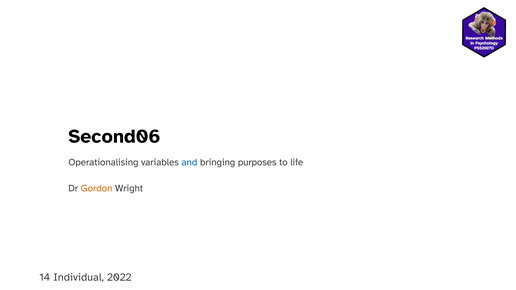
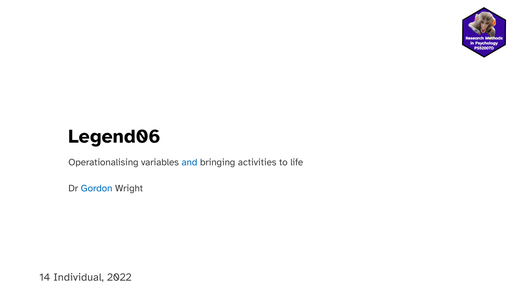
Second06: Second06 -> Legend06 (115, 136)
purposes: purposes -> activities (257, 163)
Gordon colour: orange -> blue (97, 188)
